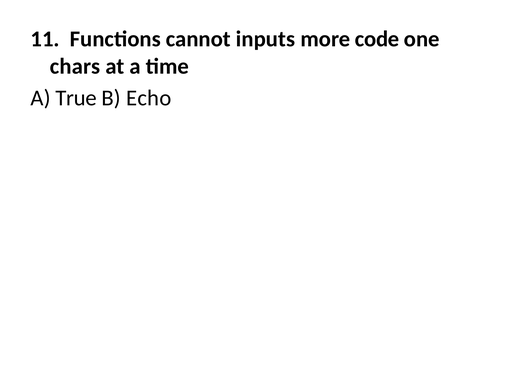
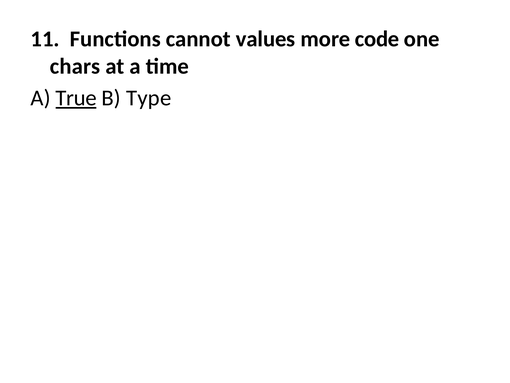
inputs: inputs -> values (266, 39)
True underline: none -> present (76, 98)
Echo: Echo -> Type (149, 98)
